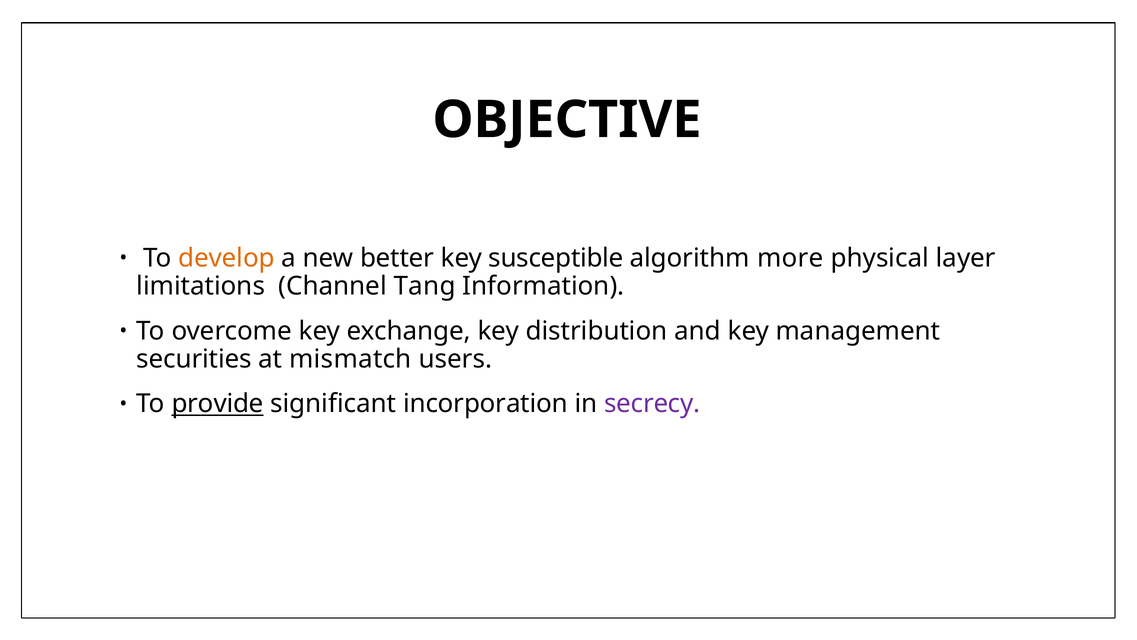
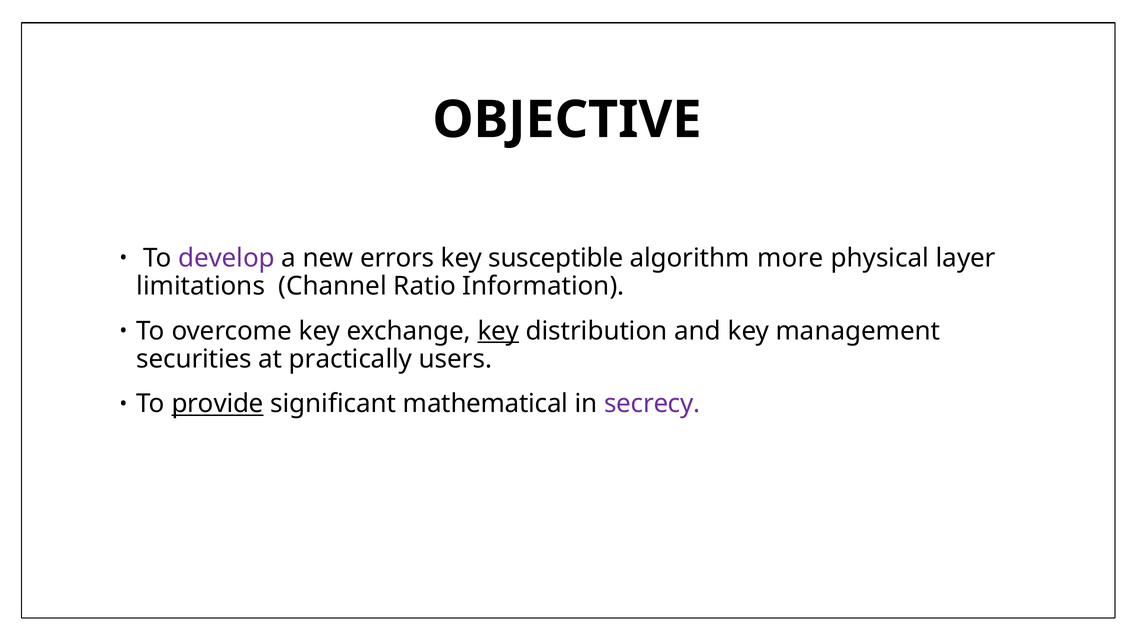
develop colour: orange -> purple (226, 258)
better: better -> errors (397, 258)
Tang: Tang -> Ratio (425, 286)
key underline: none -> present (498, 331)
mismatch: mismatch -> practically (351, 359)
incorporation: incorporation -> mathematical (486, 404)
